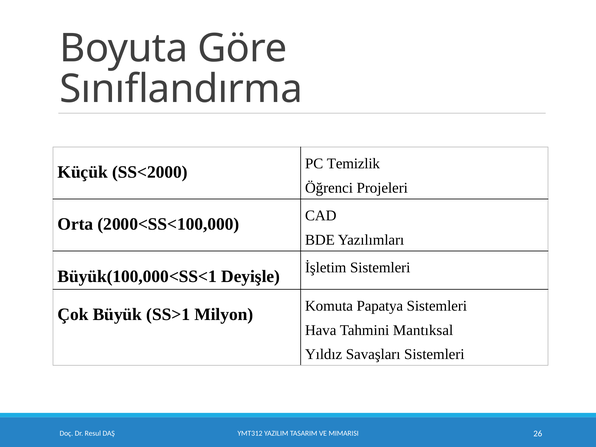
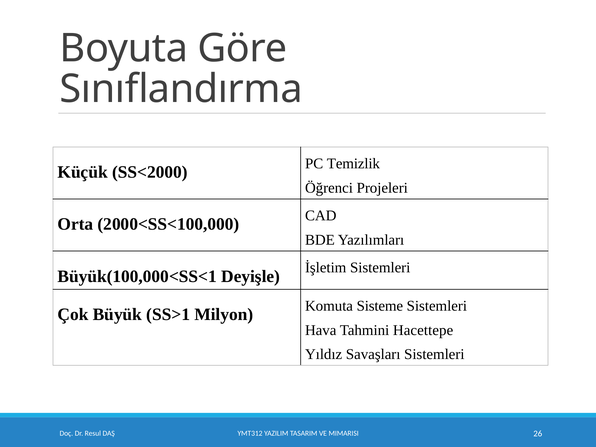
Papatya: Papatya -> Sisteme (380, 306)
Mantıksal: Mantıksal -> Hacettepe (423, 330)
